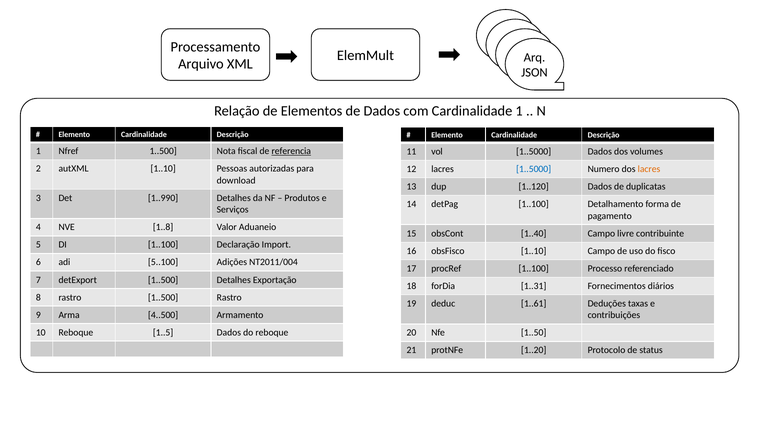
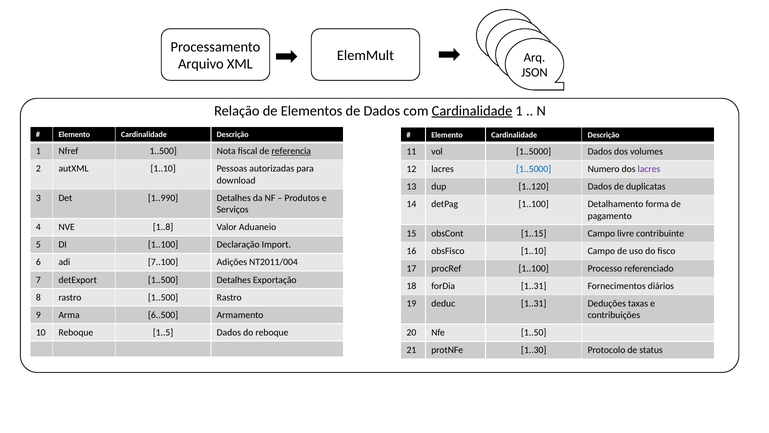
Cardinalidade underline: none -> present (472, 111)
lacres colour: orange -> purple (649, 169)
1..40: 1..40 -> 1..15 (534, 233)
5..100: 5..100 -> 7..100 (163, 262)
deduc 1..61: 1..61 -> 1..31 (534, 303)
4..500: 4..500 -> 6..500 (163, 315)
1..20: 1..20 -> 1..30 (534, 350)
